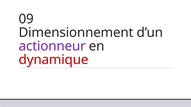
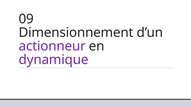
dynamique colour: red -> purple (54, 60)
